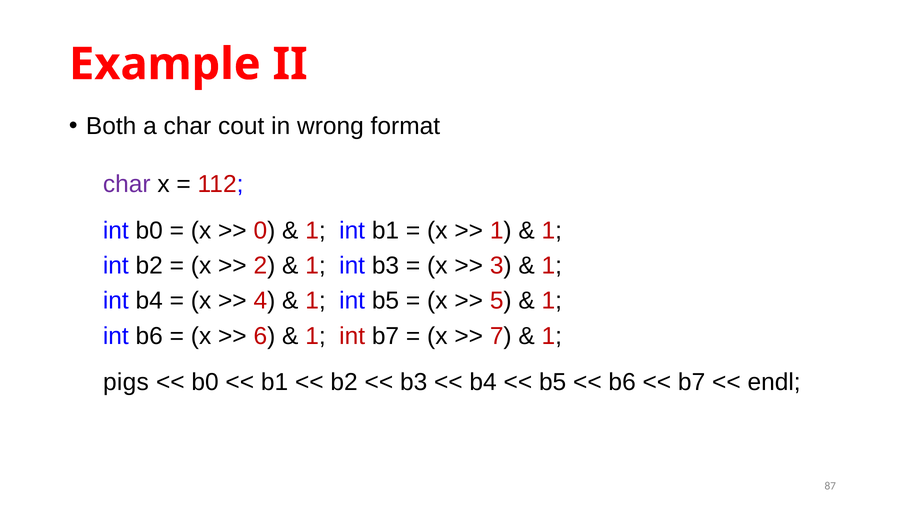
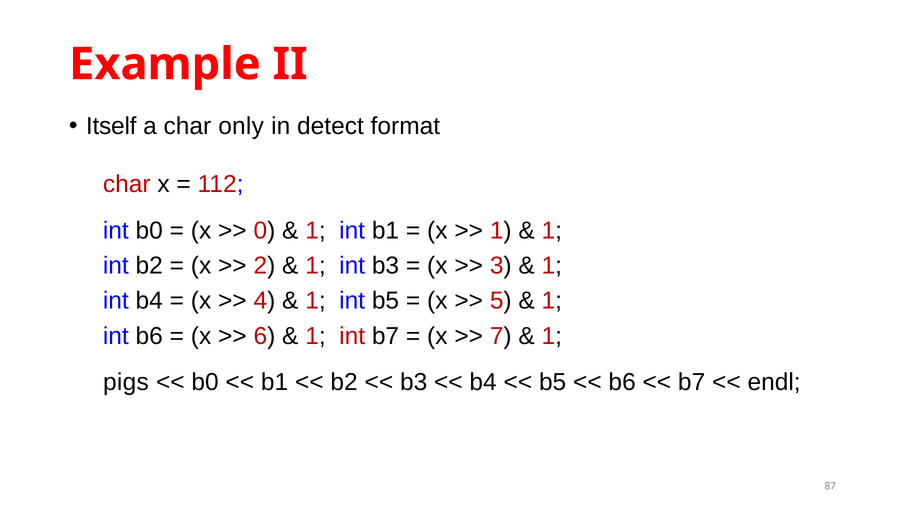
Both: Both -> Itself (111, 126)
cout: cout -> only (241, 126)
wrong: wrong -> detect (330, 126)
char colour: purple -> red (127, 184)
